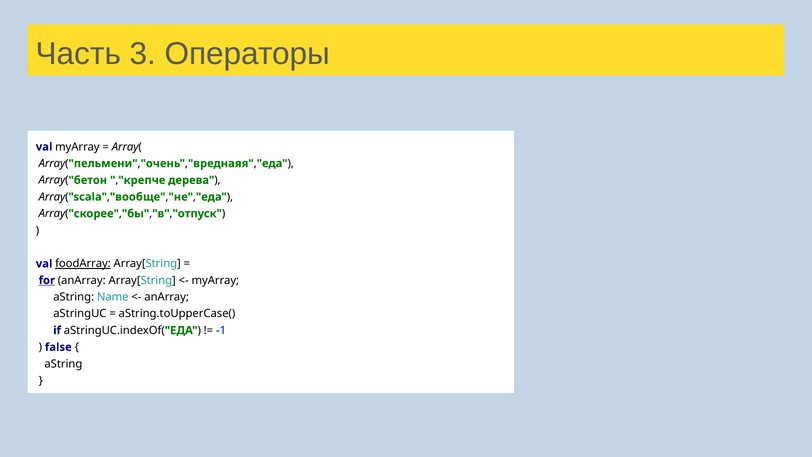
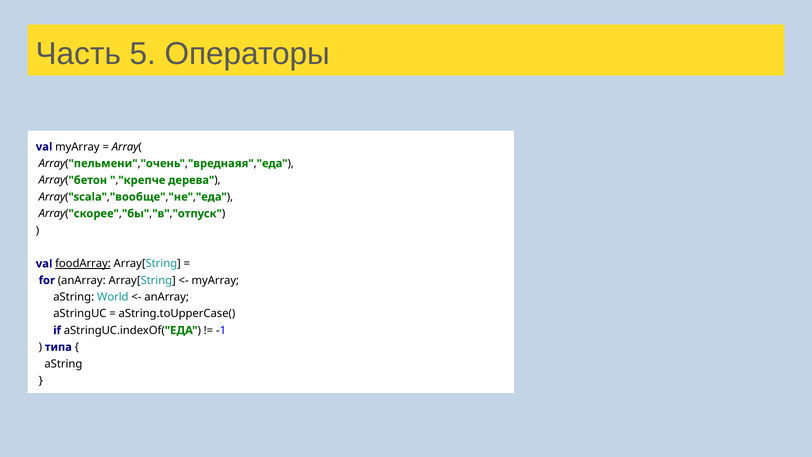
3: 3 -> 5 (143, 54)
for underline: present -> none (47, 280)
Name: Name -> World (113, 297)
false: false -> типа (58, 347)
